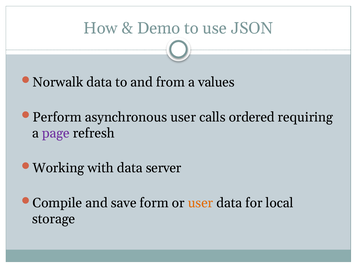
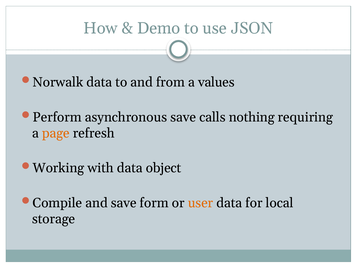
asynchronous user: user -> save (183, 117)
ordered: ordered -> nothing (252, 117)
page colour: purple -> orange (56, 133)
server: server -> object (164, 168)
